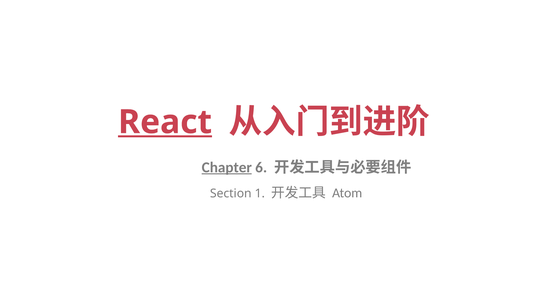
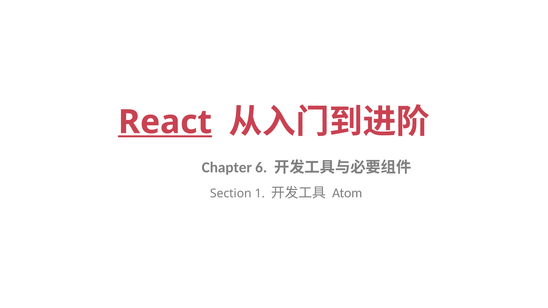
Chapter underline: present -> none (227, 168)
